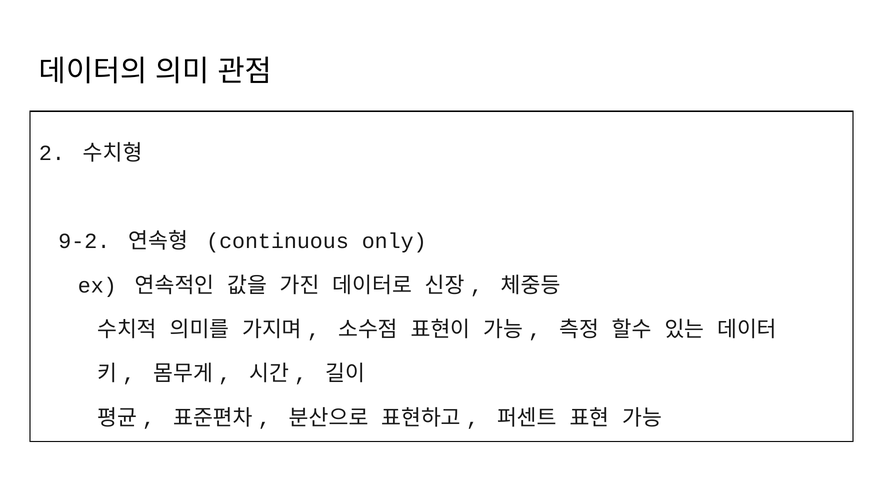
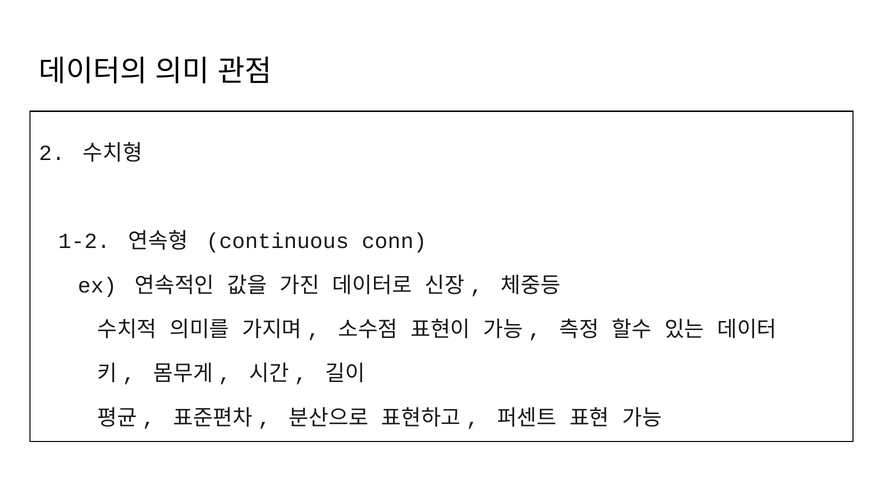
9-2: 9-2 -> 1-2 (84, 241)
only: only -> conn (394, 241)
